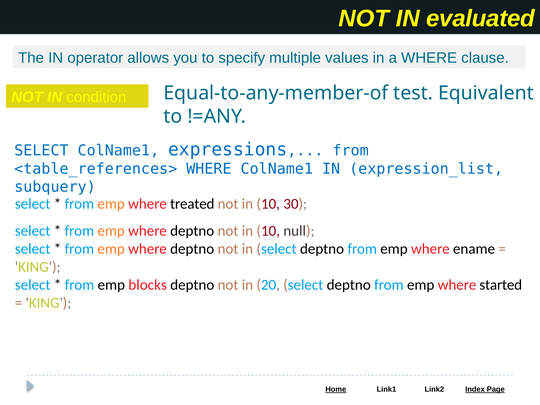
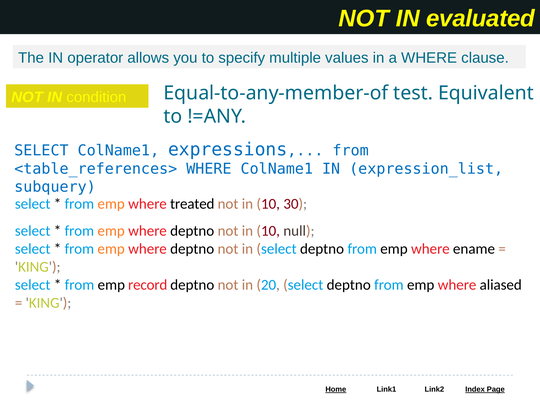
blocks: blocks -> record (148, 285)
started: started -> aliased (501, 285)
